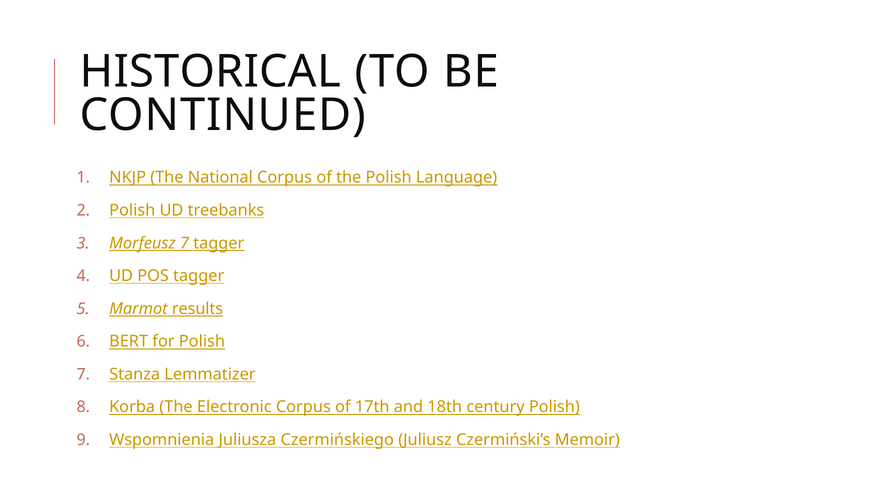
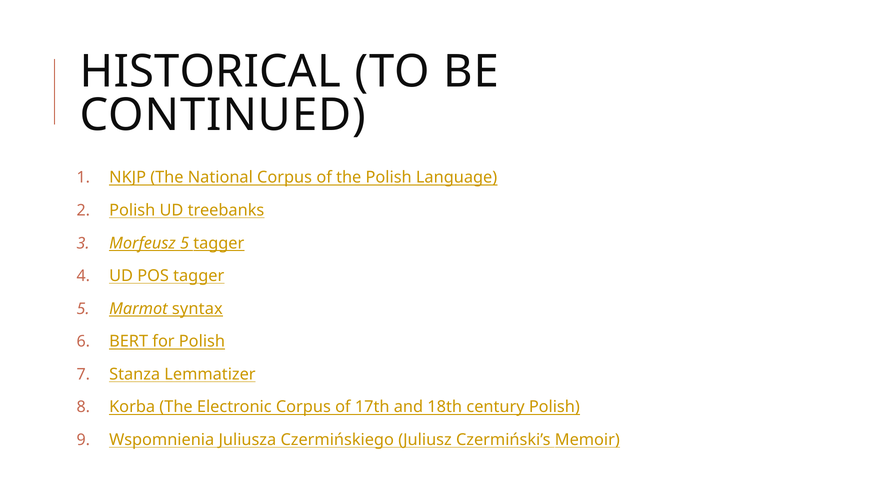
Morfeusz 7: 7 -> 5 (185, 243)
results: results -> syntax (197, 308)
